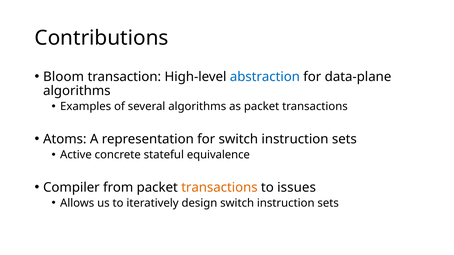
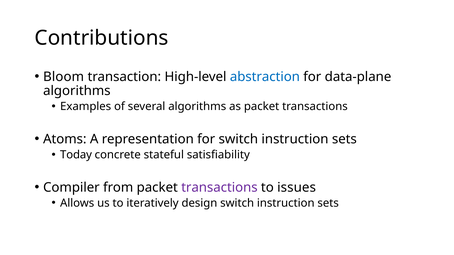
Active: Active -> Today (76, 155)
equivalence: equivalence -> satisfiability (218, 155)
transactions colour: orange -> purple (219, 188)
